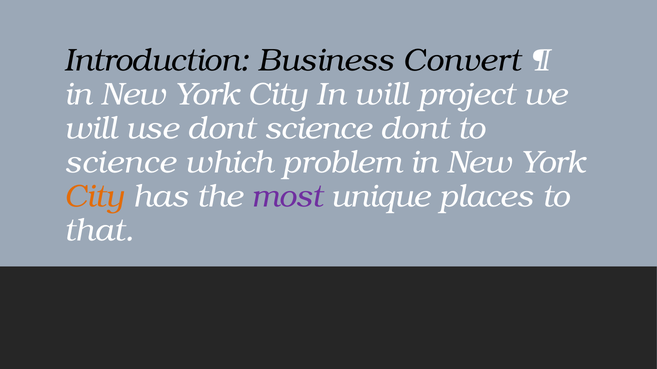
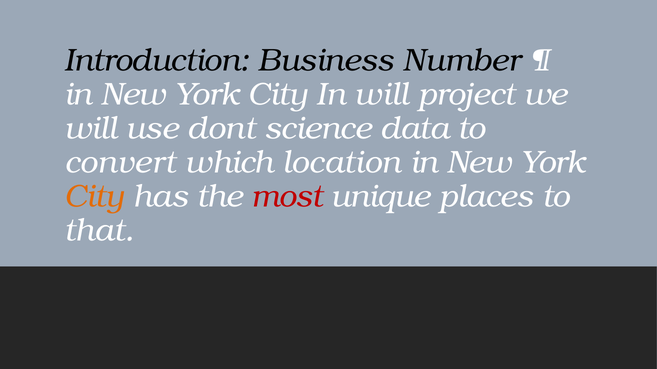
Convert: Convert -> Number (462, 61)
science dont: dont -> data (415, 129)
science: science -> convert (120, 163)
problem: problem -> location (342, 163)
most colour: purple -> red (287, 197)
